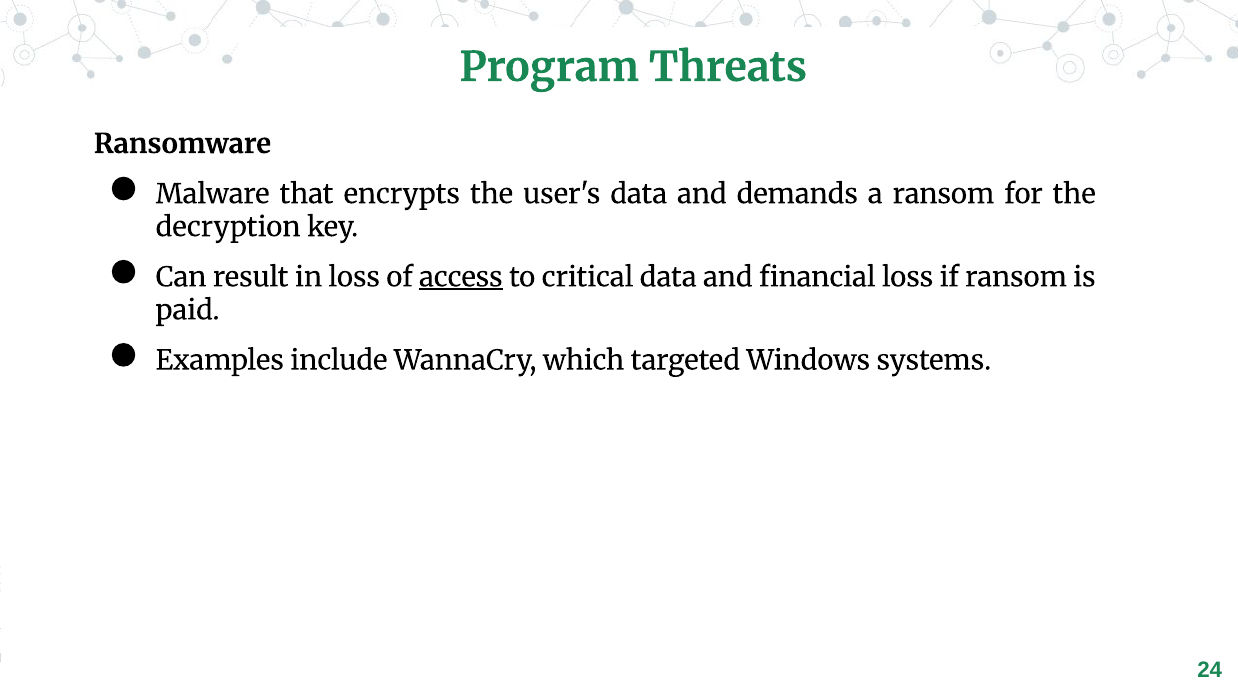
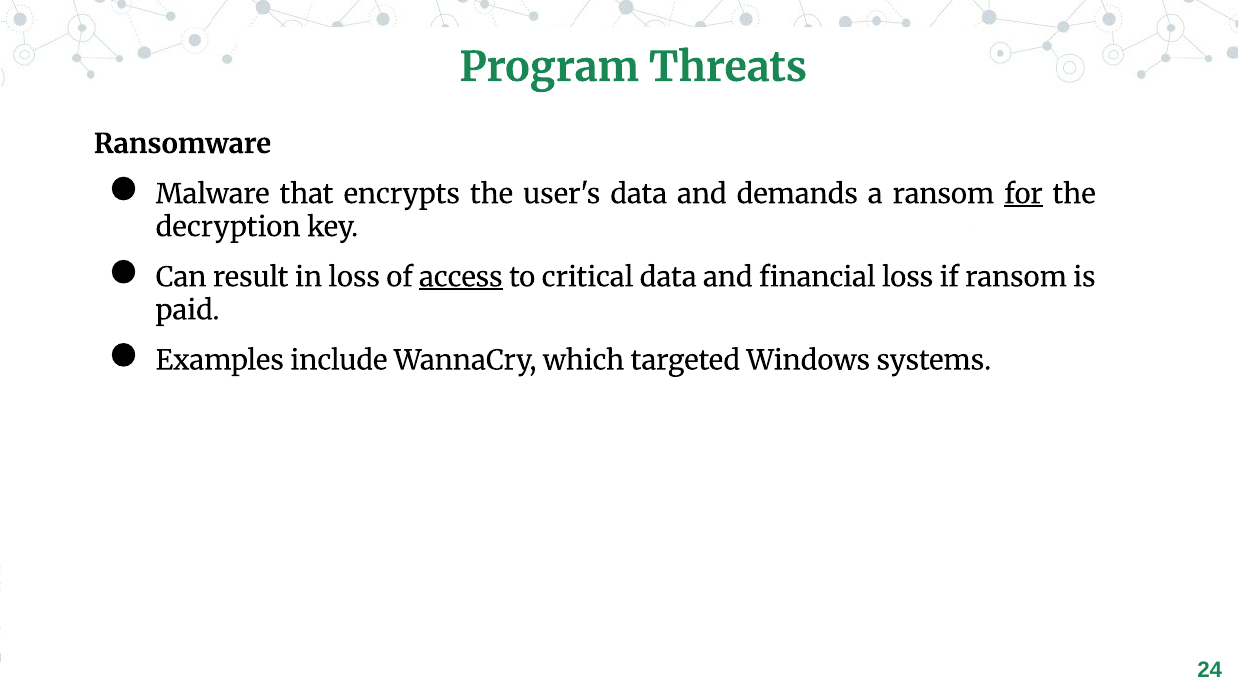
for underline: none -> present (1024, 194)
